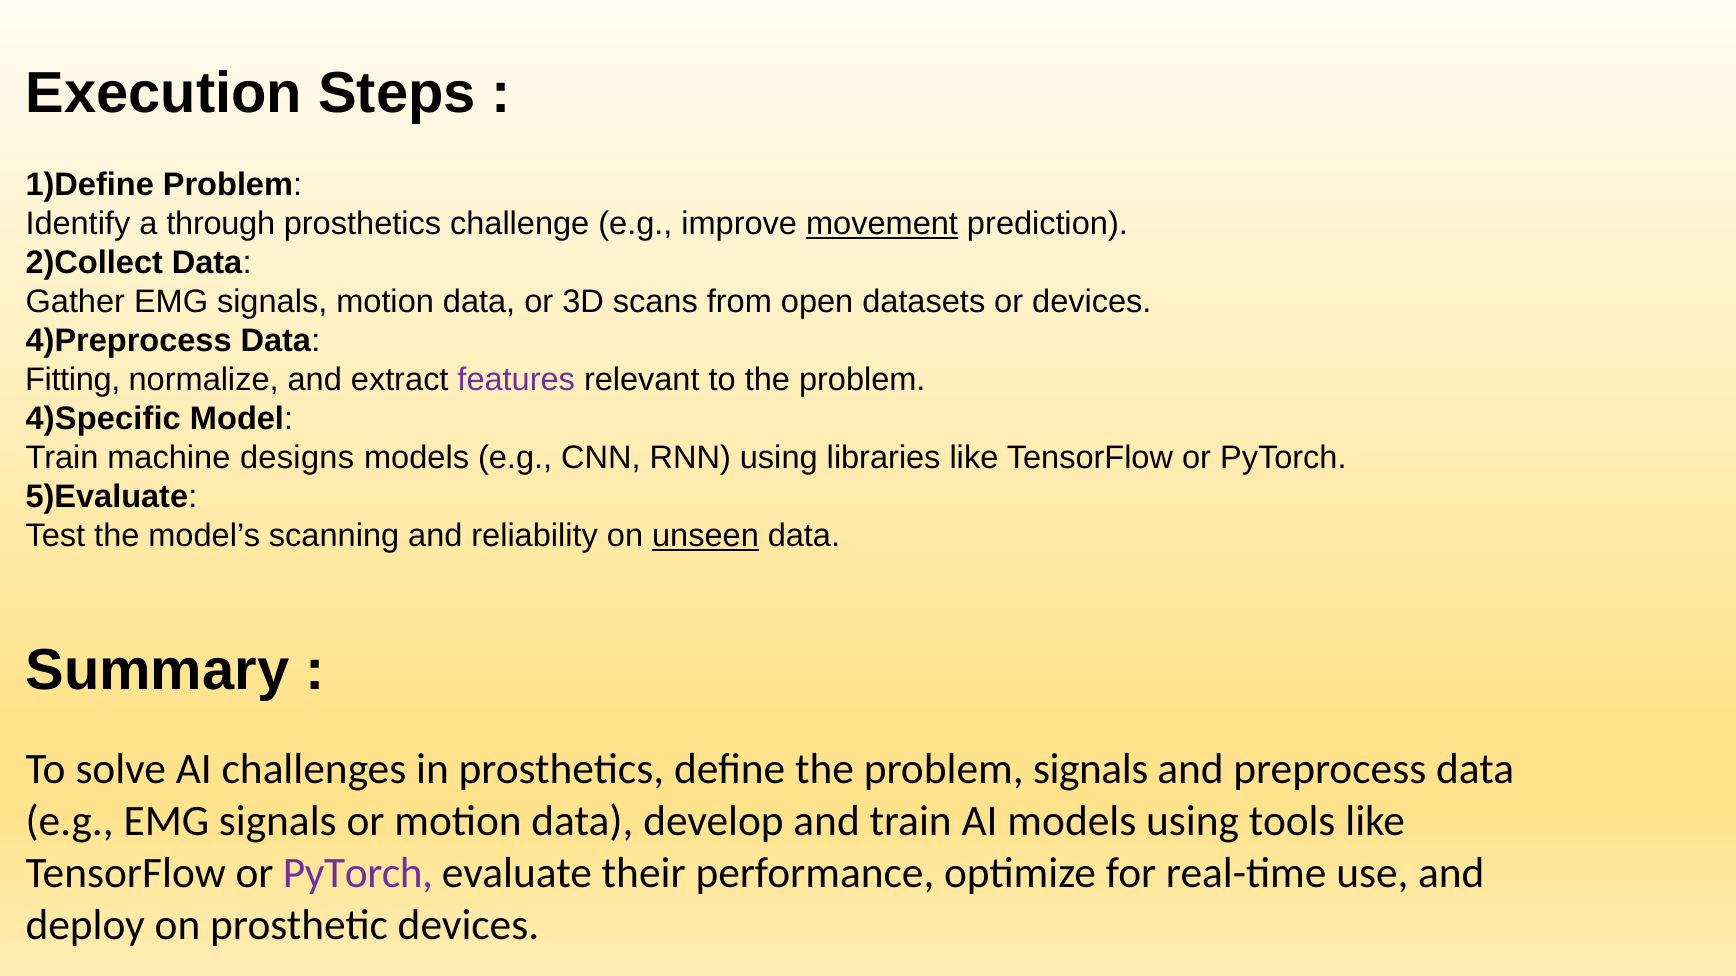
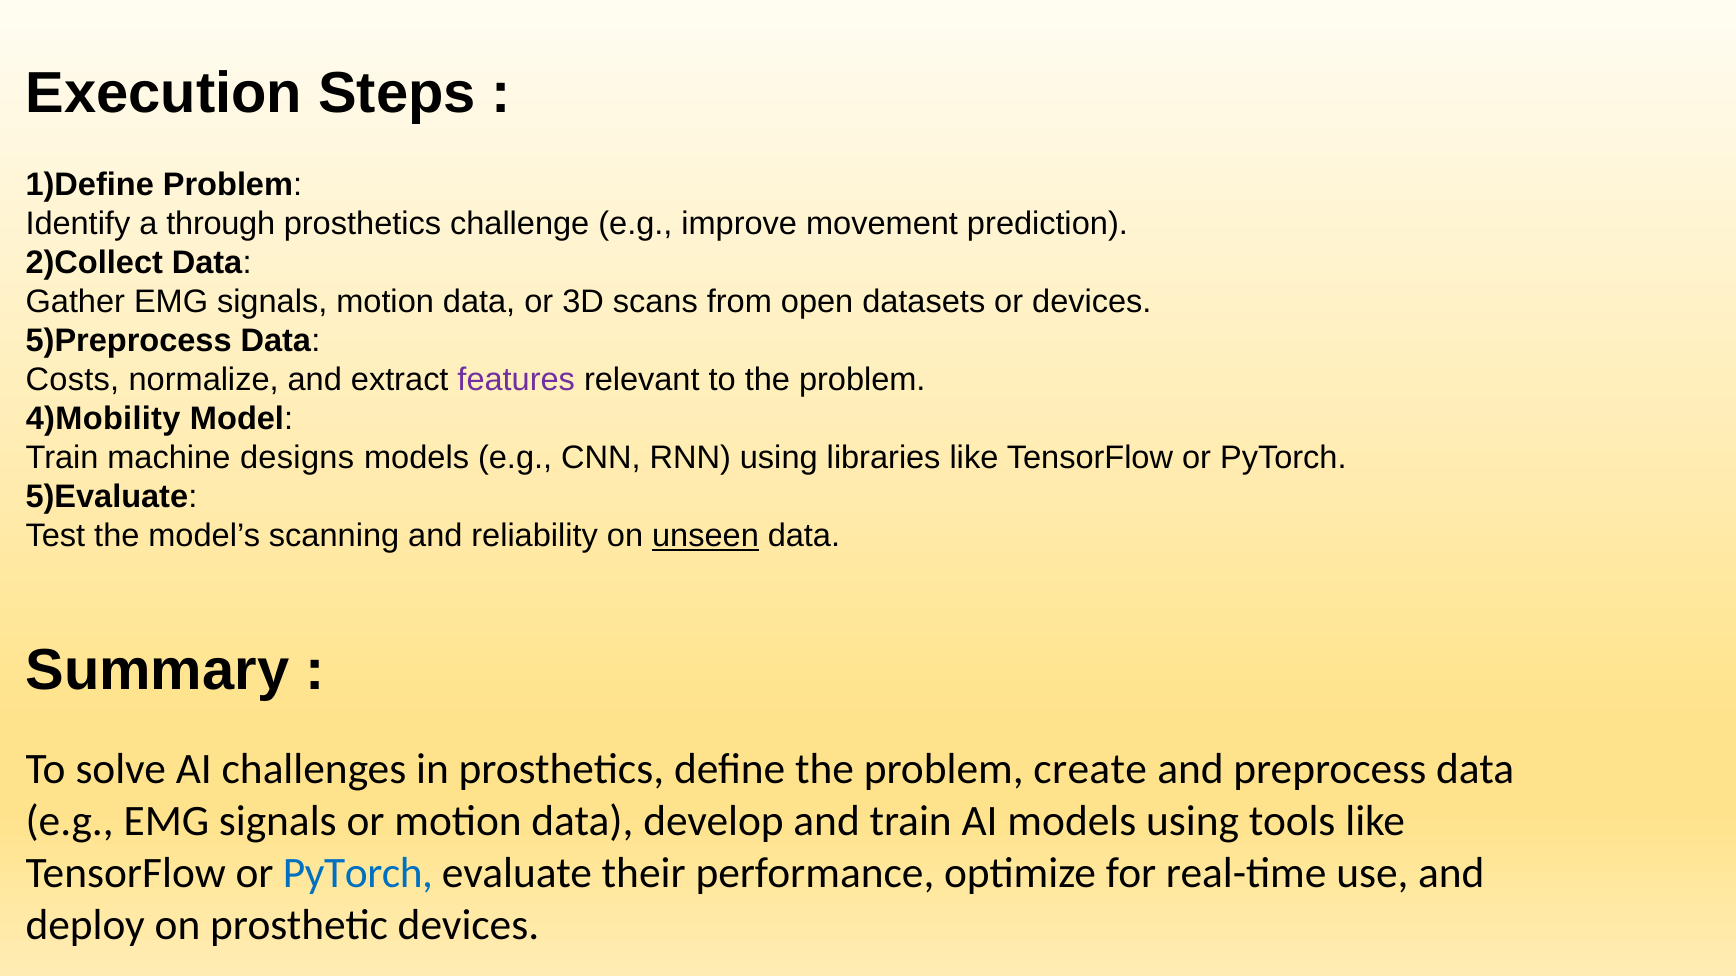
movement underline: present -> none (882, 224)
4)Preprocess: 4)Preprocess -> 5)Preprocess (129, 341)
Fitting: Fitting -> Costs (72, 380)
4)Specific: 4)Specific -> 4)Mobility (103, 419)
problem signals: signals -> create (1090, 769)
PyTorch colour: purple -> blue (358, 873)
